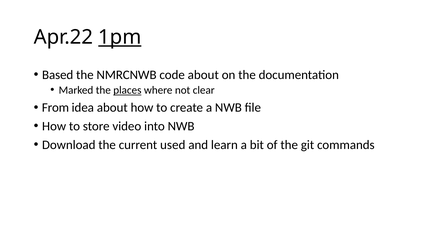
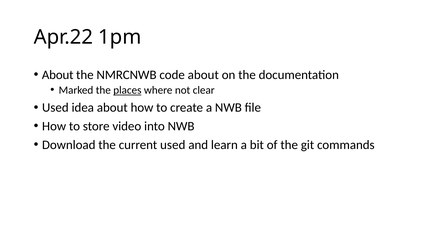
1pm underline: present -> none (120, 37)
Based: Based -> About (58, 75)
From: From -> Used (55, 108)
